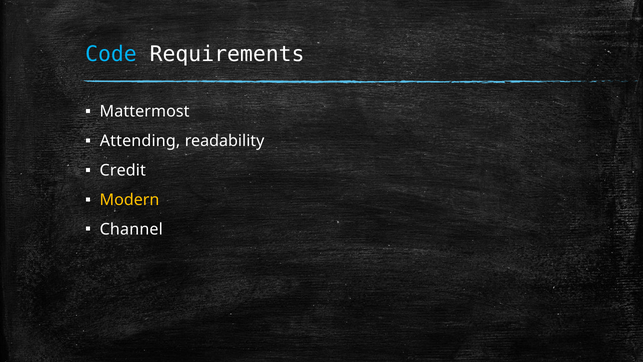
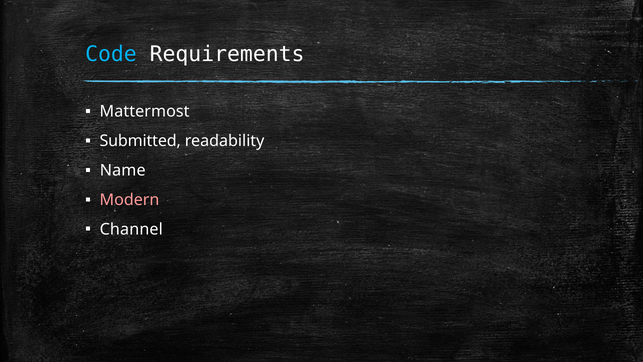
Attending: Attending -> Submitted (140, 141)
Credit: Credit -> Name (123, 170)
Modern colour: yellow -> pink (130, 200)
